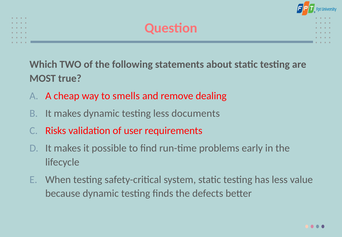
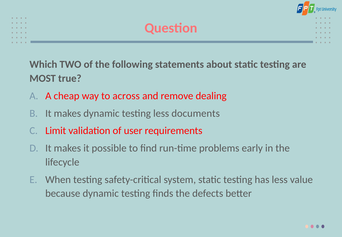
smells: smells -> across (126, 96)
Risks: Risks -> Limit (56, 131)
